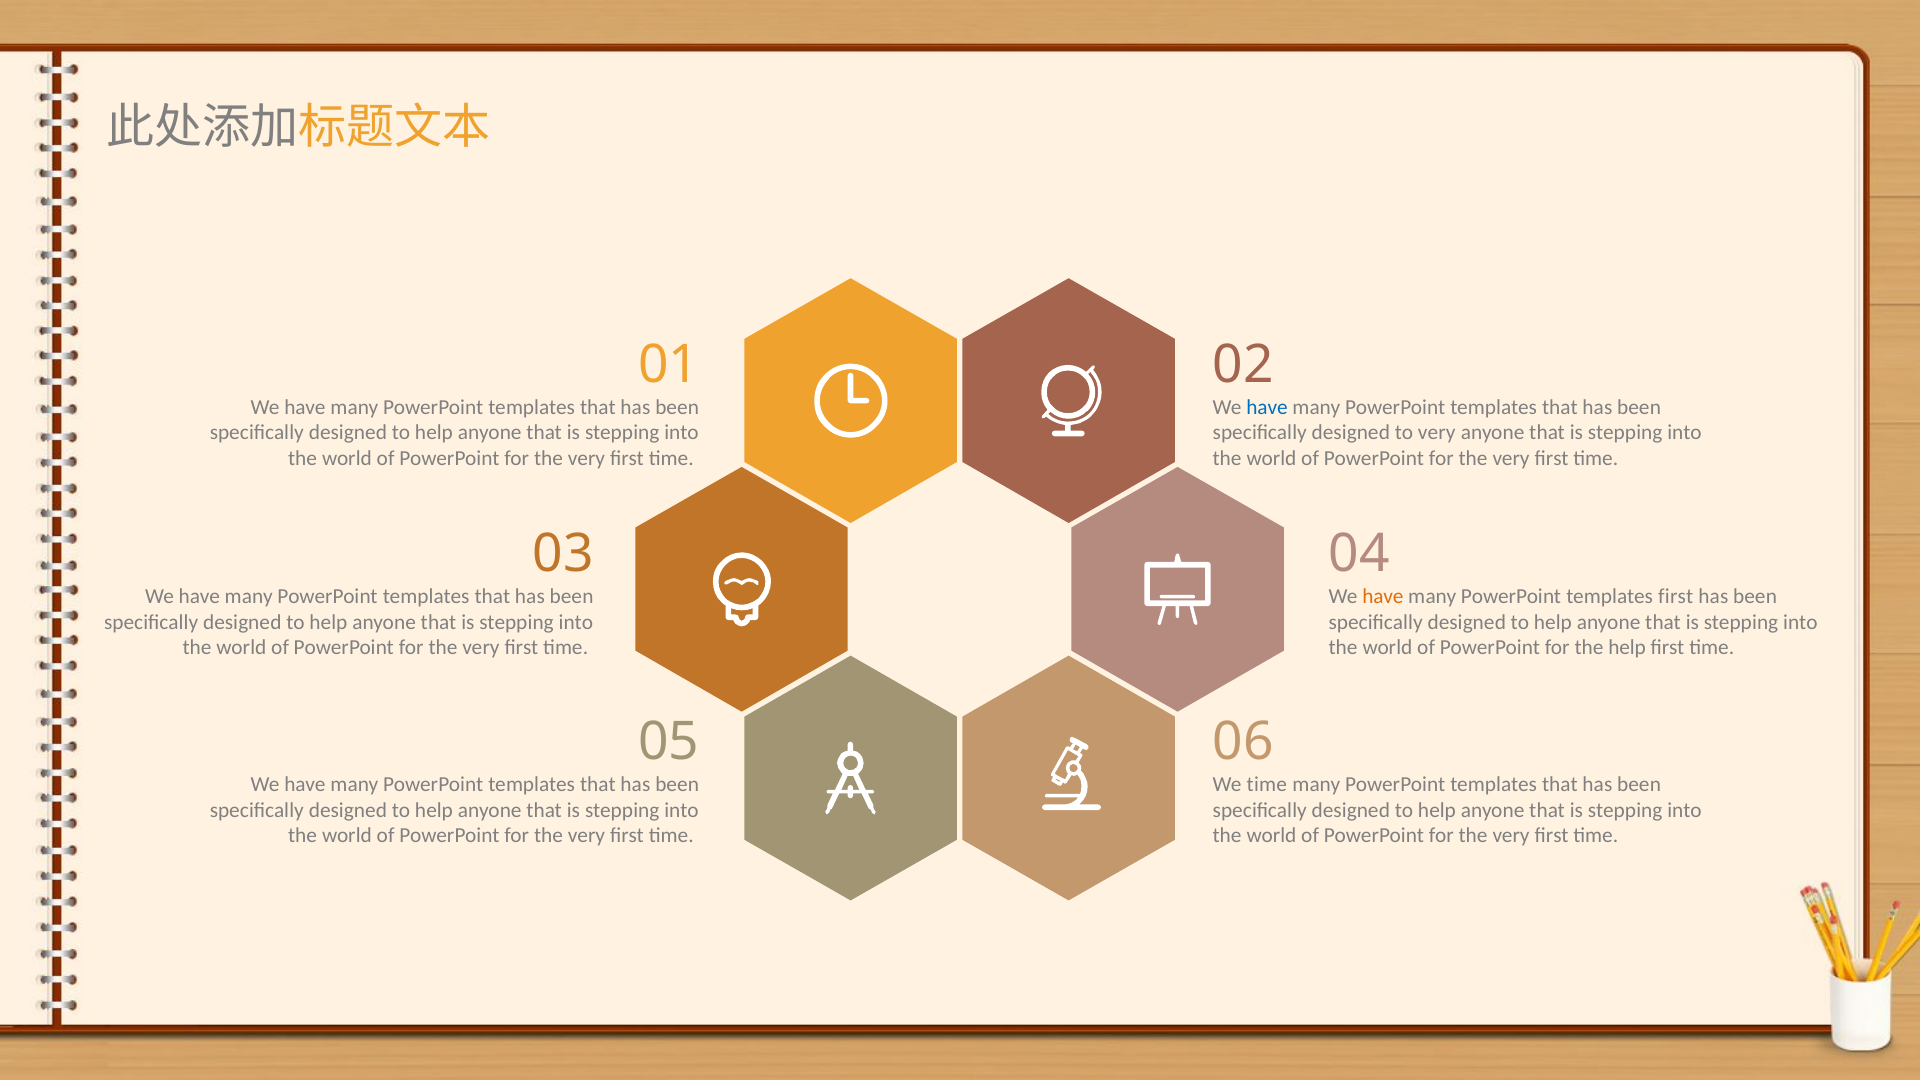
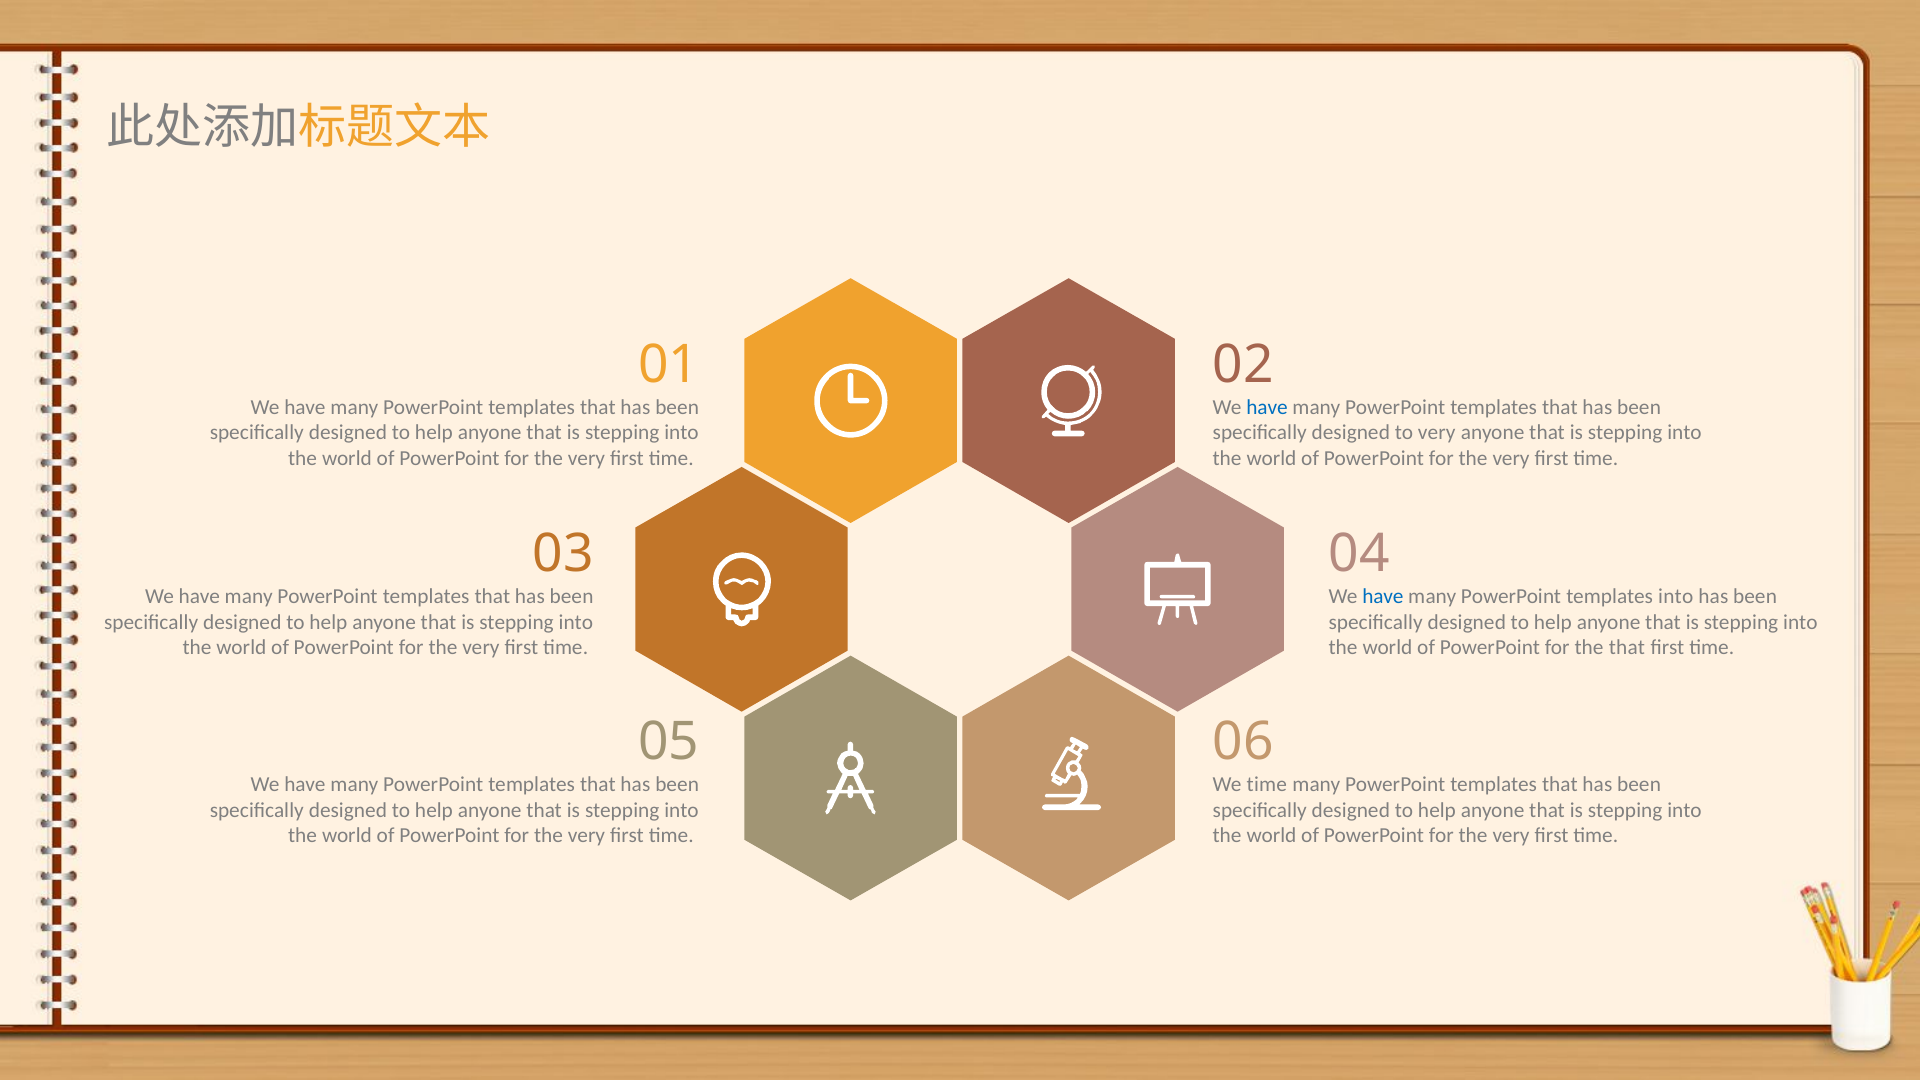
have colour: orange -> blue (1383, 597)
templates first: first -> into (1676, 597)
the help: help -> that (1627, 648)
